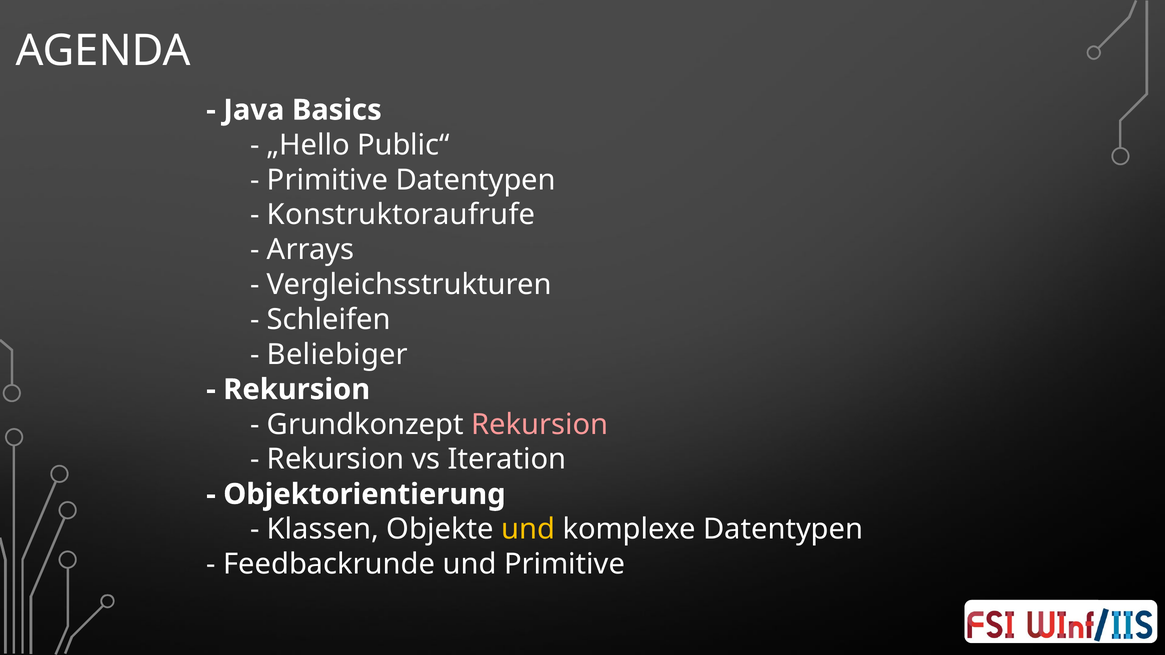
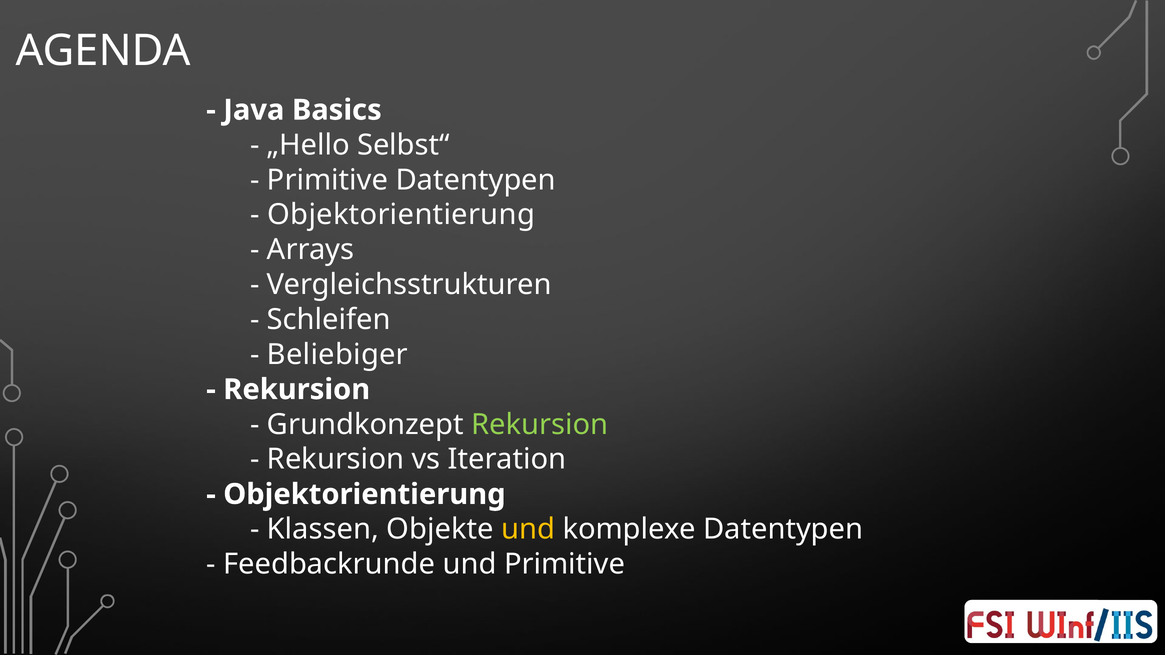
Public“: Public“ -> Selbst“ (403, 145)
Konstruktoraufrufe: Konstruktoraufrufe -> Objektorientierung (401, 215)
Rekursion colour: pink -> light green (540, 425)
